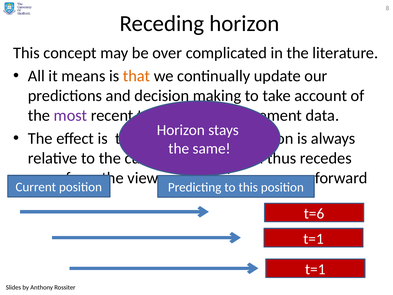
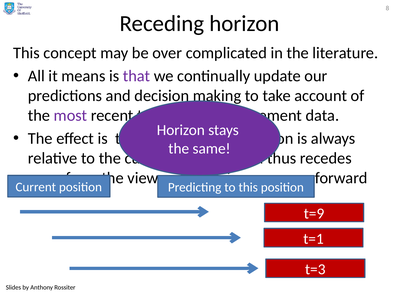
that colour: orange -> purple (137, 76)
t=6: t=6 -> t=9 (314, 213)
t=1: t=1 -> t=3 (315, 269)
